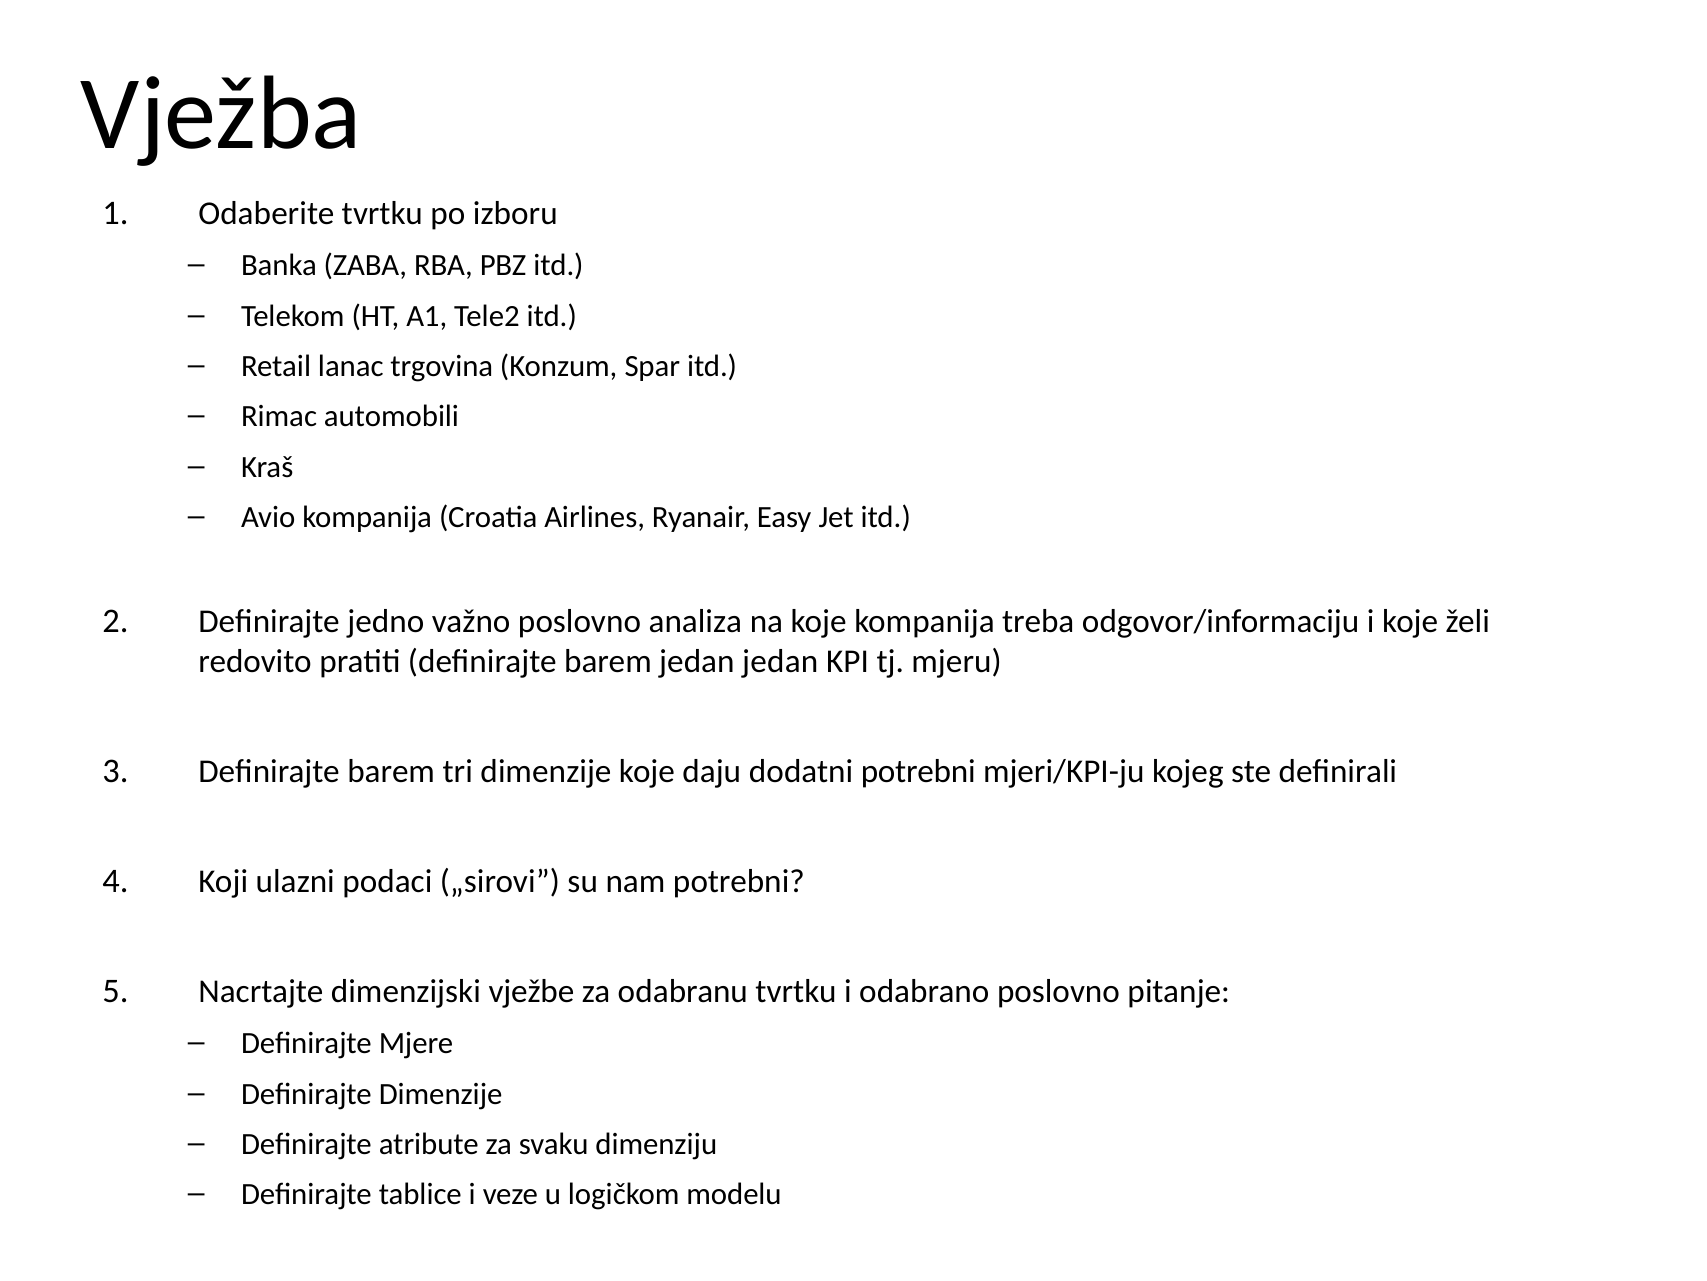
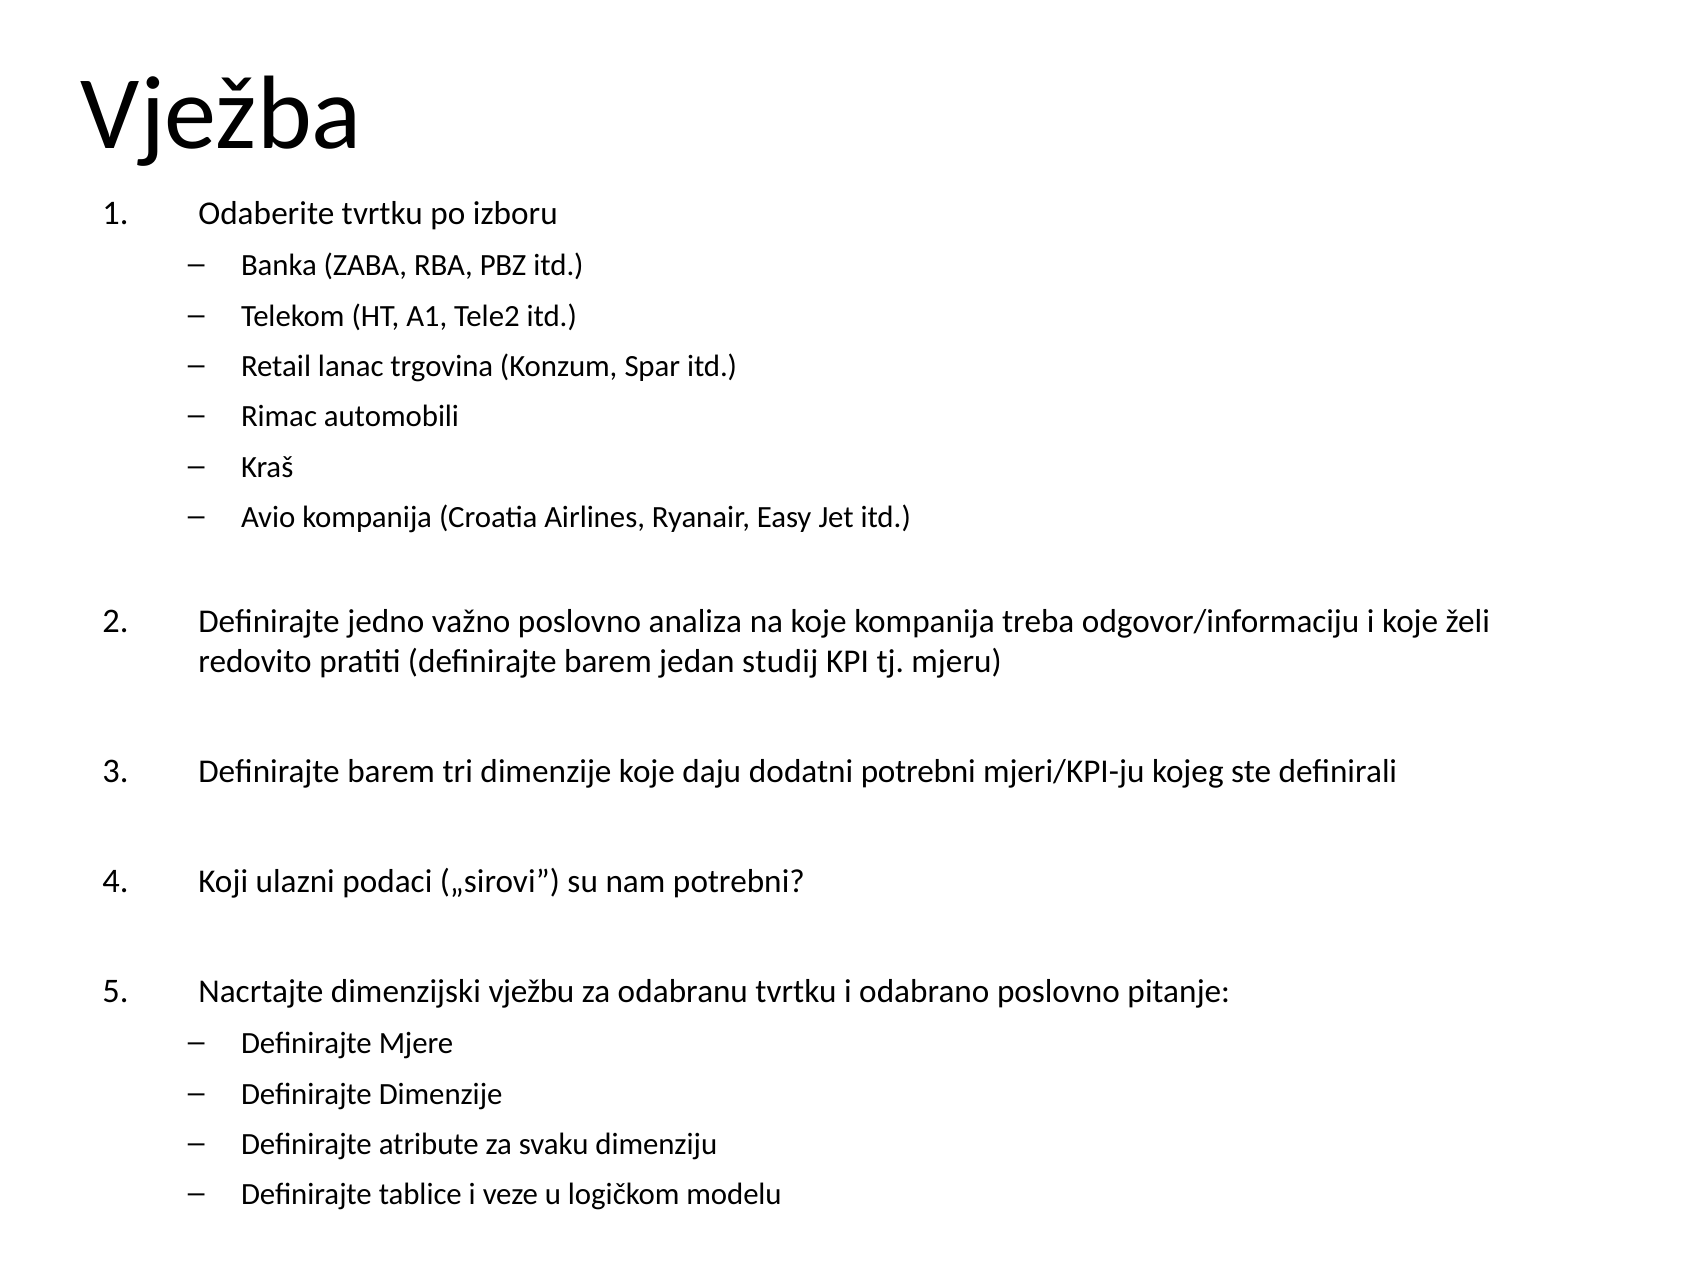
jedan jedan: jedan -> studij (780, 661)
vježbe: vježbe -> vježbu (531, 991)
